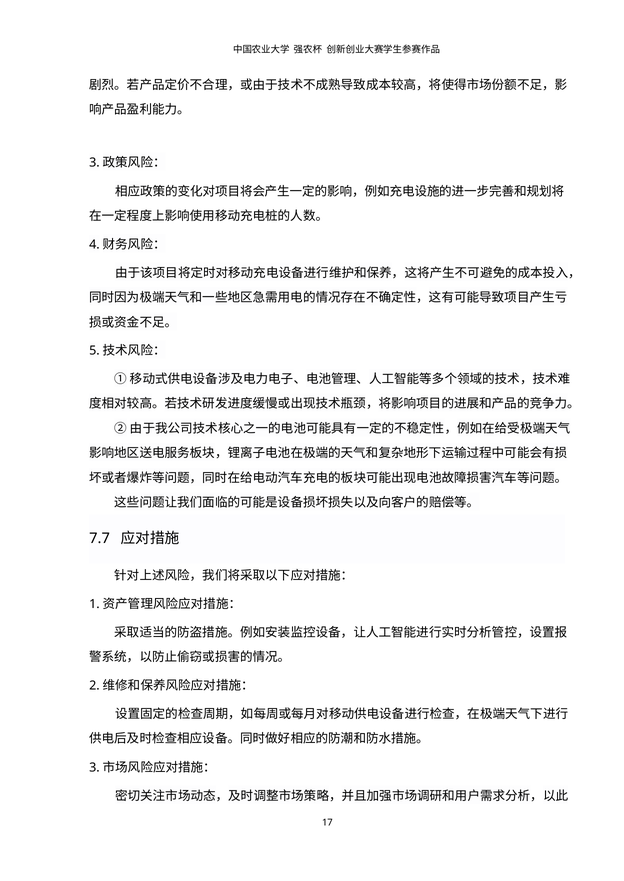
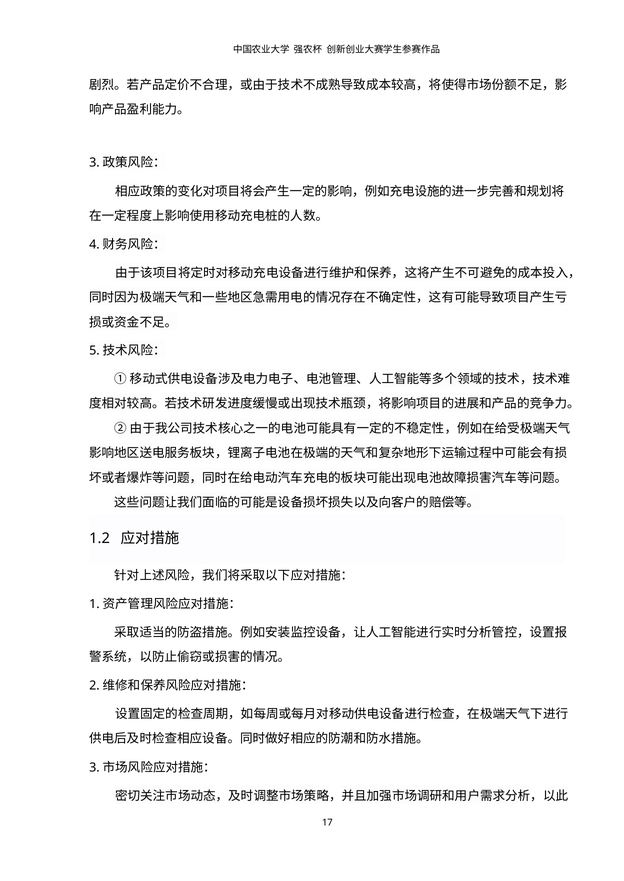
7.7: 7.7 -> 1.2 (100, 539)
